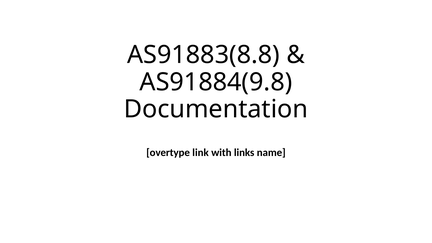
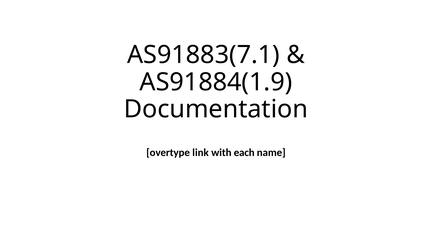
AS91883(8.8: AS91883(8.8 -> AS91883(7.1 (203, 55)
AS91884(9.8: AS91884(9.8 -> AS91884(1.9 (216, 82)
links: links -> each (244, 152)
